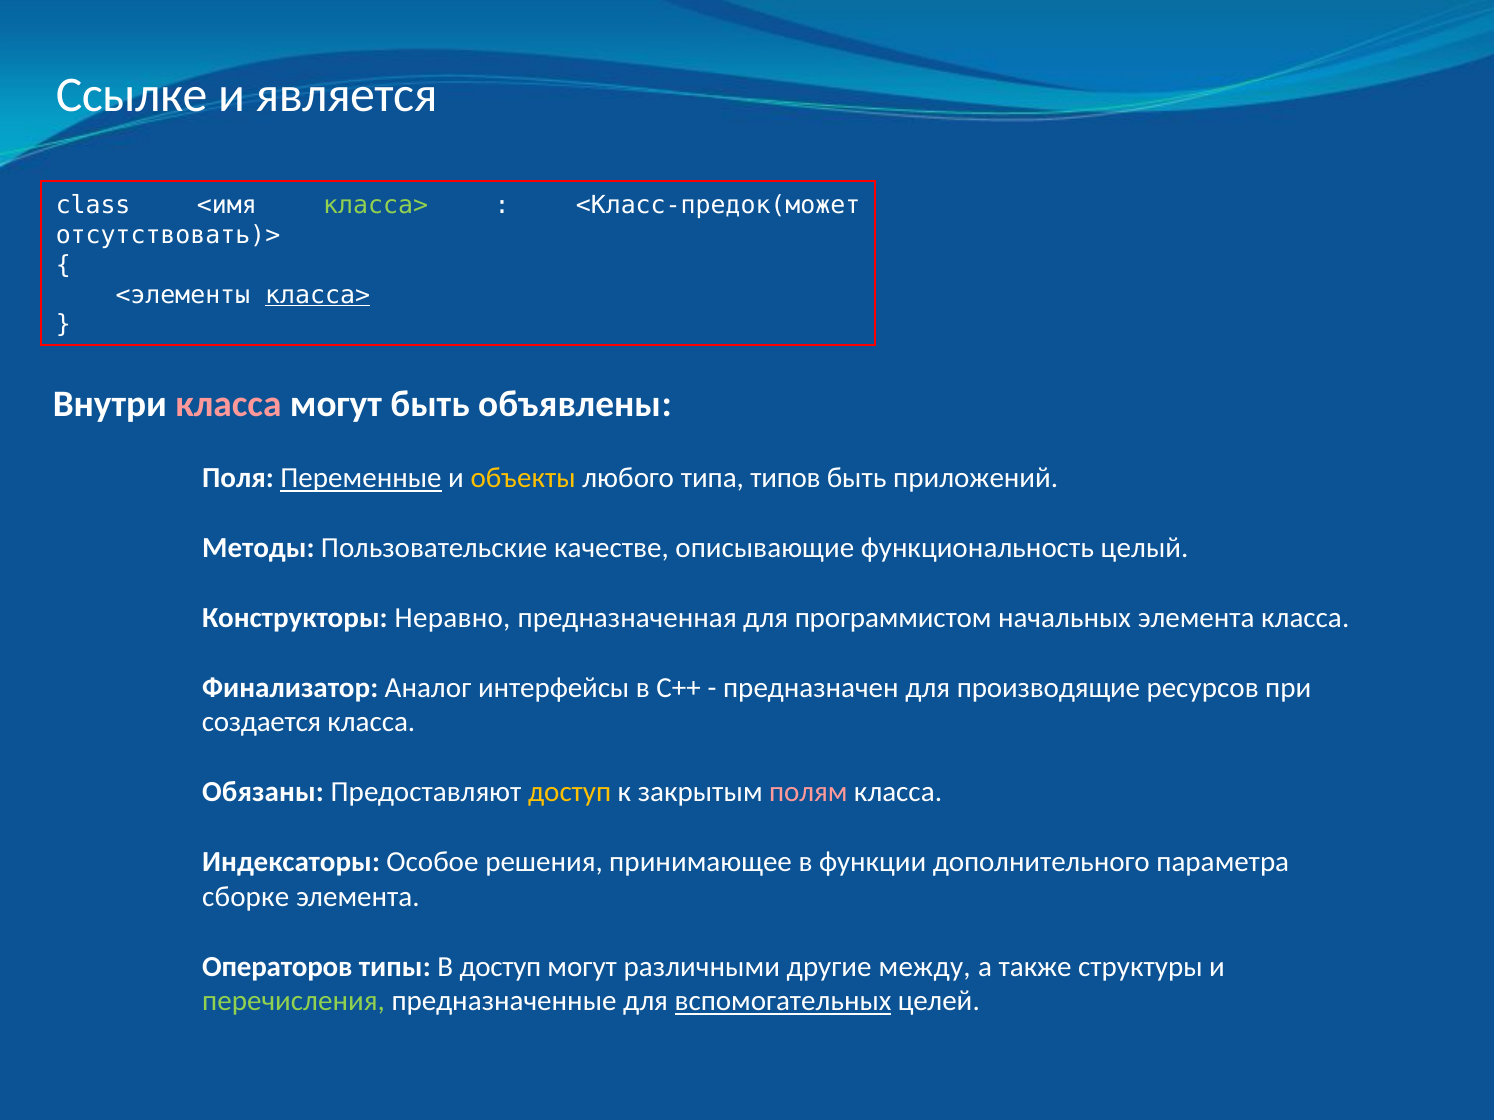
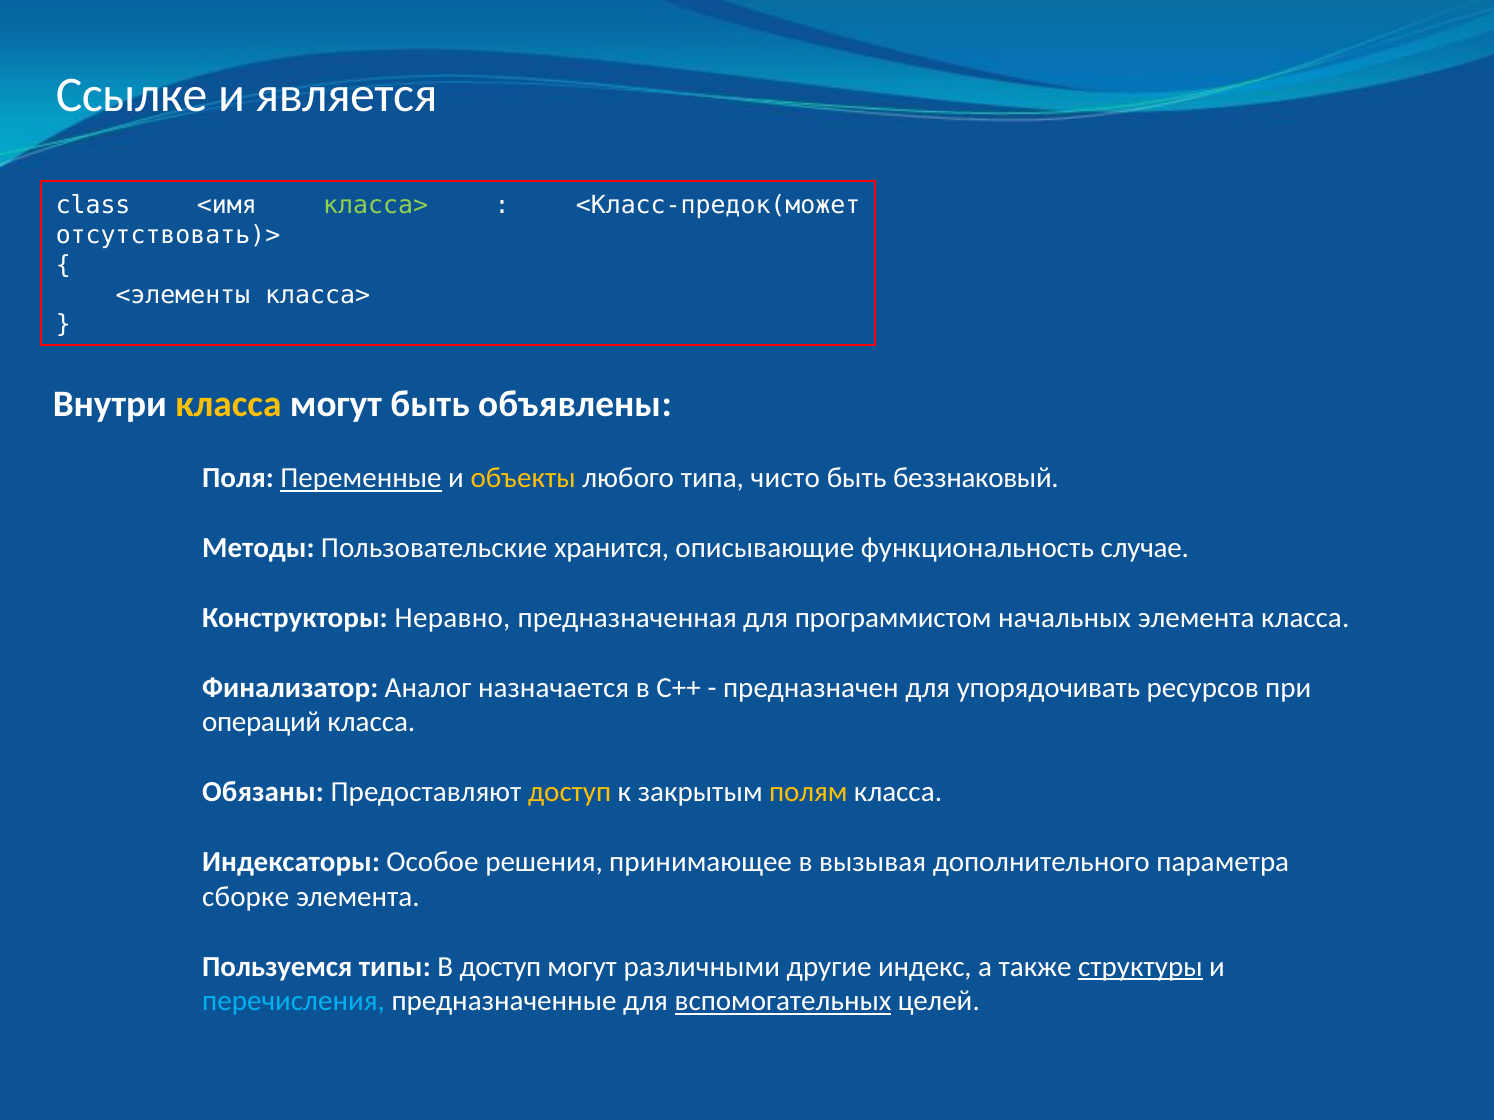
класса> underline: present -> none (318, 295)
класса colour: pink -> yellow (228, 404)
типов: типов -> чисто (785, 479)
приложений: приложений -> беззнаковый (976, 479)
качестве: качестве -> хранится (612, 548)
целый: целый -> случае (1145, 548)
интерфейсы: интерфейсы -> назначается (554, 688)
производящие: производящие -> упорядочивать (1049, 688)
создается: создается -> операций (262, 723)
полям colour: pink -> yellow (808, 792)
функции: функции -> вызывая (873, 862)
Операторов: Операторов -> Пользуемся (277, 967)
между: между -> индекс (925, 967)
структуры underline: none -> present (1140, 967)
перечисления colour: light green -> light blue (294, 1002)
